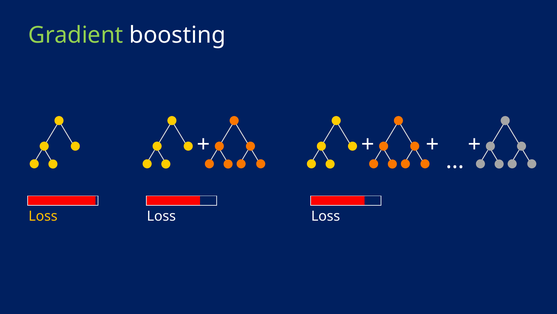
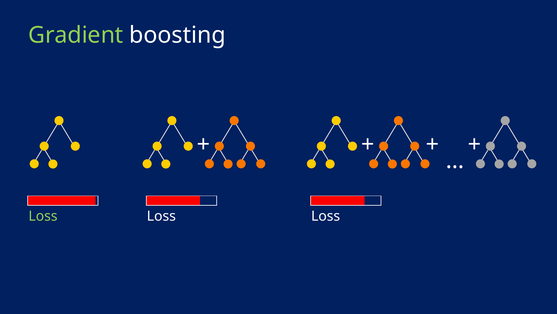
Loss colour: yellow -> light green (43, 216)
